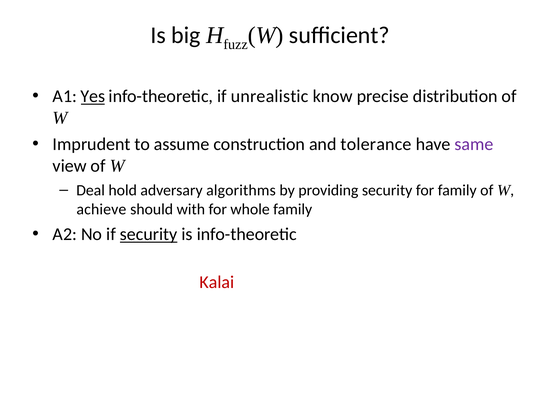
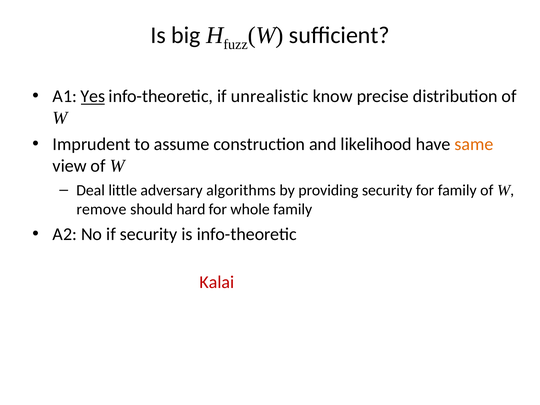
tolerance: tolerance -> likelihood (376, 144)
same colour: purple -> orange (474, 144)
hold: hold -> little (123, 190)
achieve: achieve -> remove (101, 209)
with: with -> hard (191, 209)
security underline: present -> none (149, 234)
